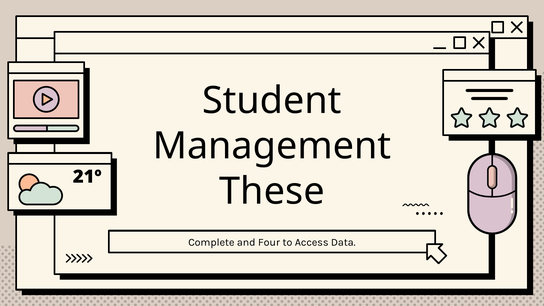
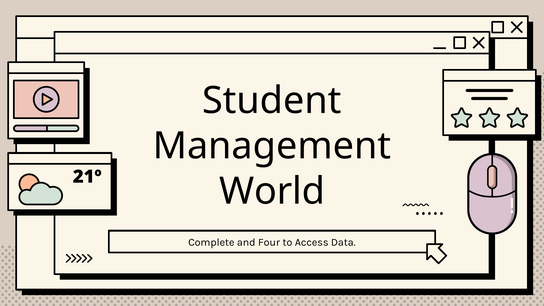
These: These -> World (272, 191)
